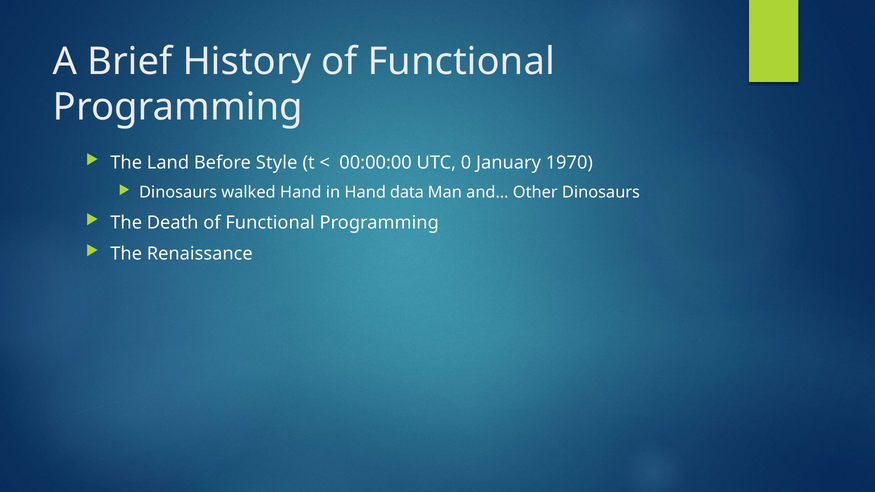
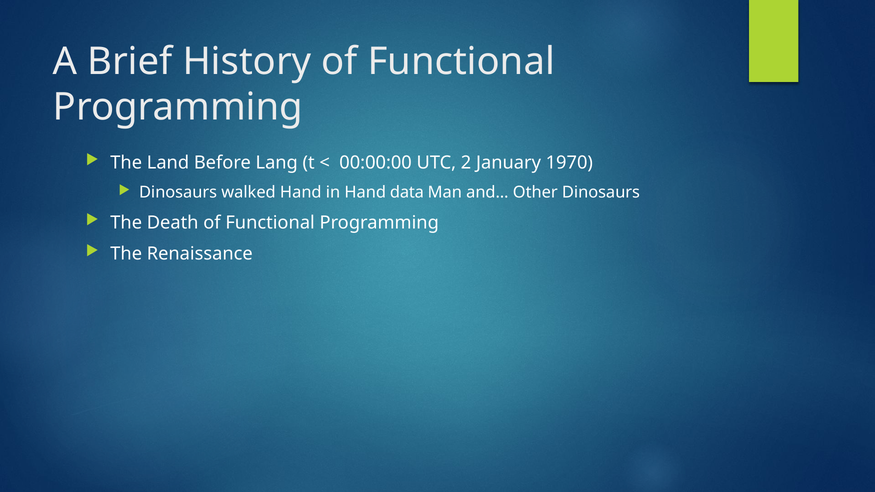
Style: Style -> Lang (277, 163)
0: 0 -> 2 (466, 163)
